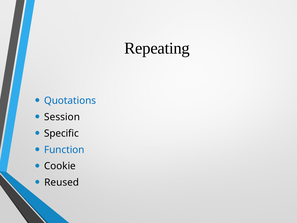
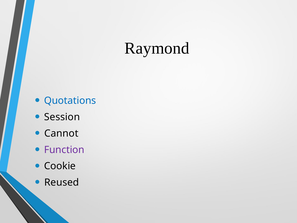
Repeating: Repeating -> Raymond (157, 48)
Specific: Specific -> Cannot (61, 133)
Function colour: blue -> purple (64, 150)
